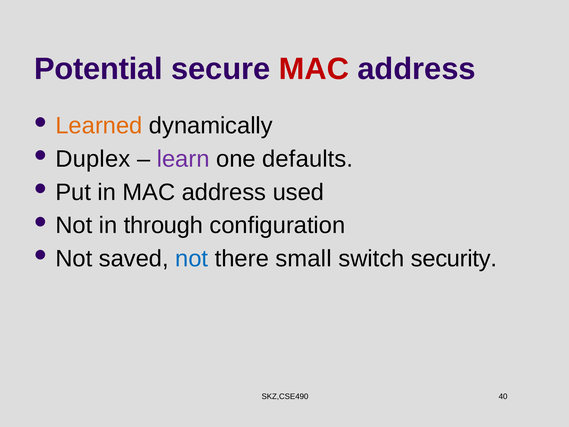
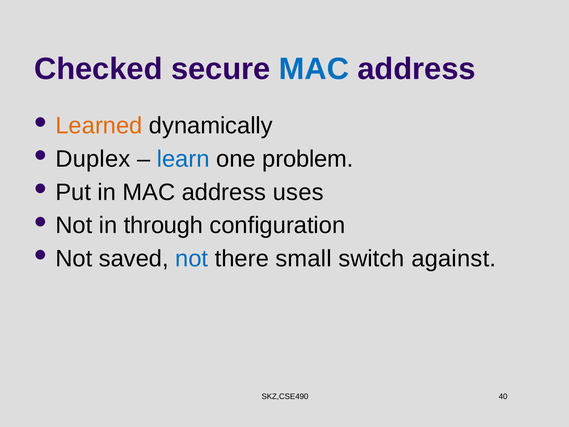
Potential: Potential -> Checked (98, 69)
MAC colour: red -> blue (314, 69)
learn colour: purple -> blue (183, 159)
defaults: defaults -> problem (308, 159)
used: used -> uses (298, 192)
security: security -> against (454, 259)
